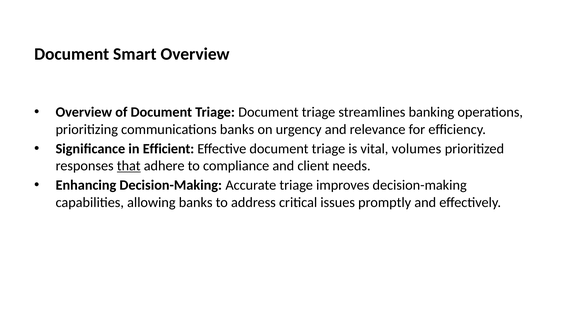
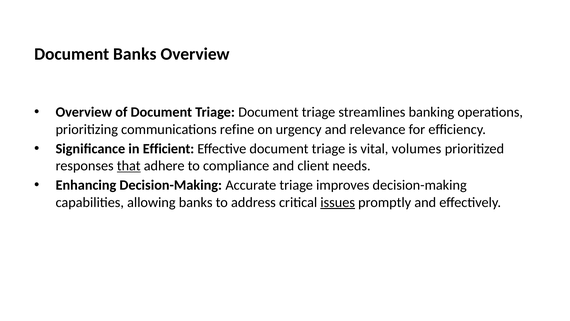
Document Smart: Smart -> Banks (135, 54)
communications banks: banks -> refine (237, 129)
issues underline: none -> present (338, 202)
